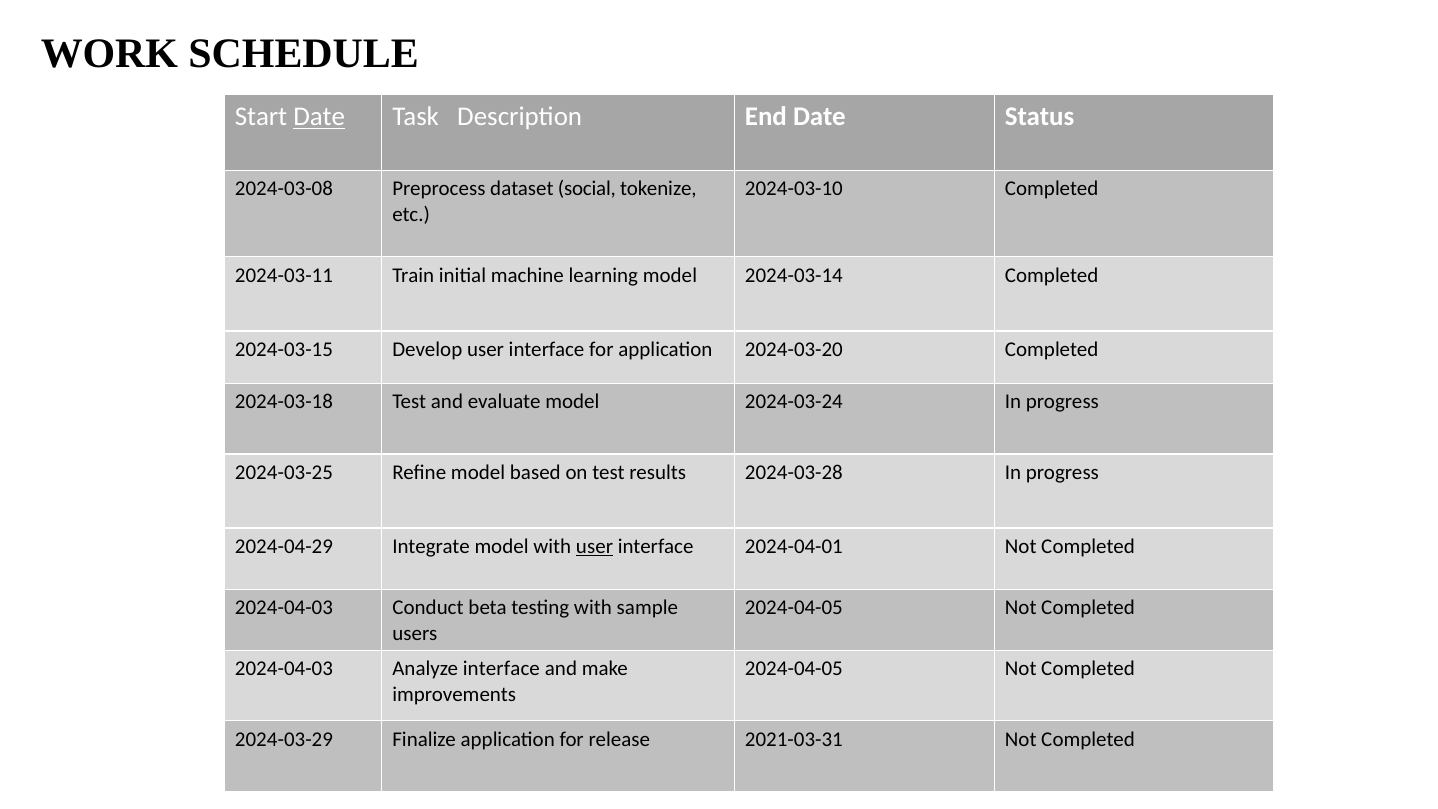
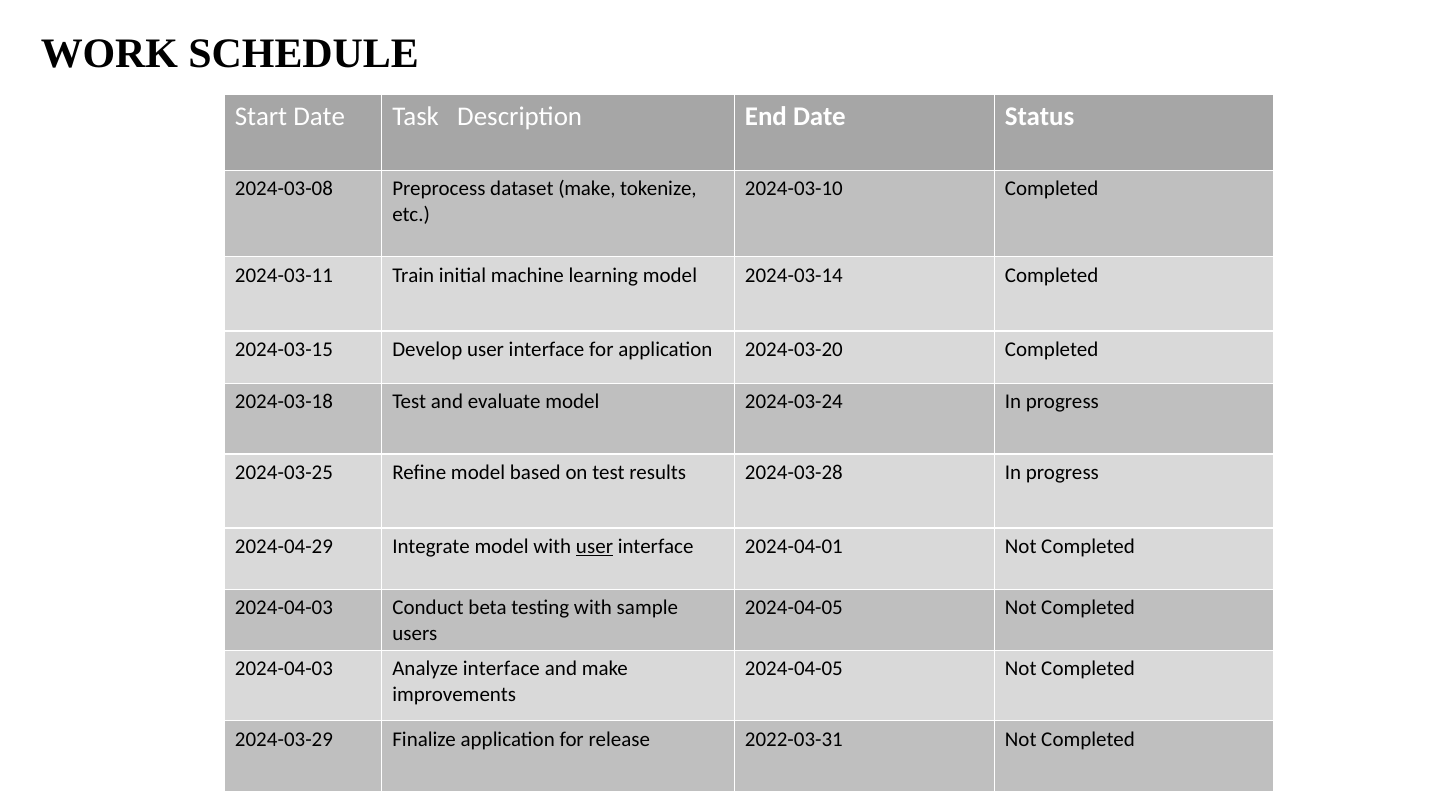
Date underline: present -> none (319, 117)
dataset social: social -> make (587, 189)
2021-03-31: 2021-03-31 -> 2022-03-31 (794, 739)
